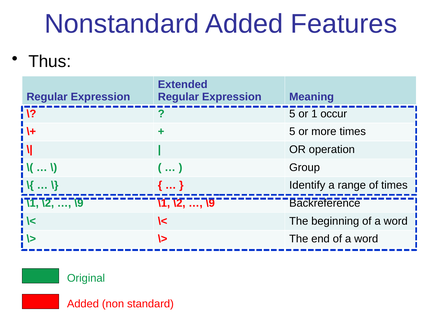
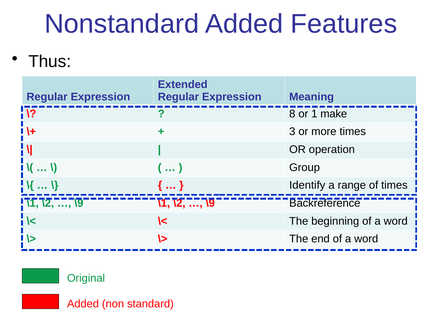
5: 5 -> 8 (292, 114)
occur: occur -> make (334, 114)
5: 5 -> 3 (292, 132)
